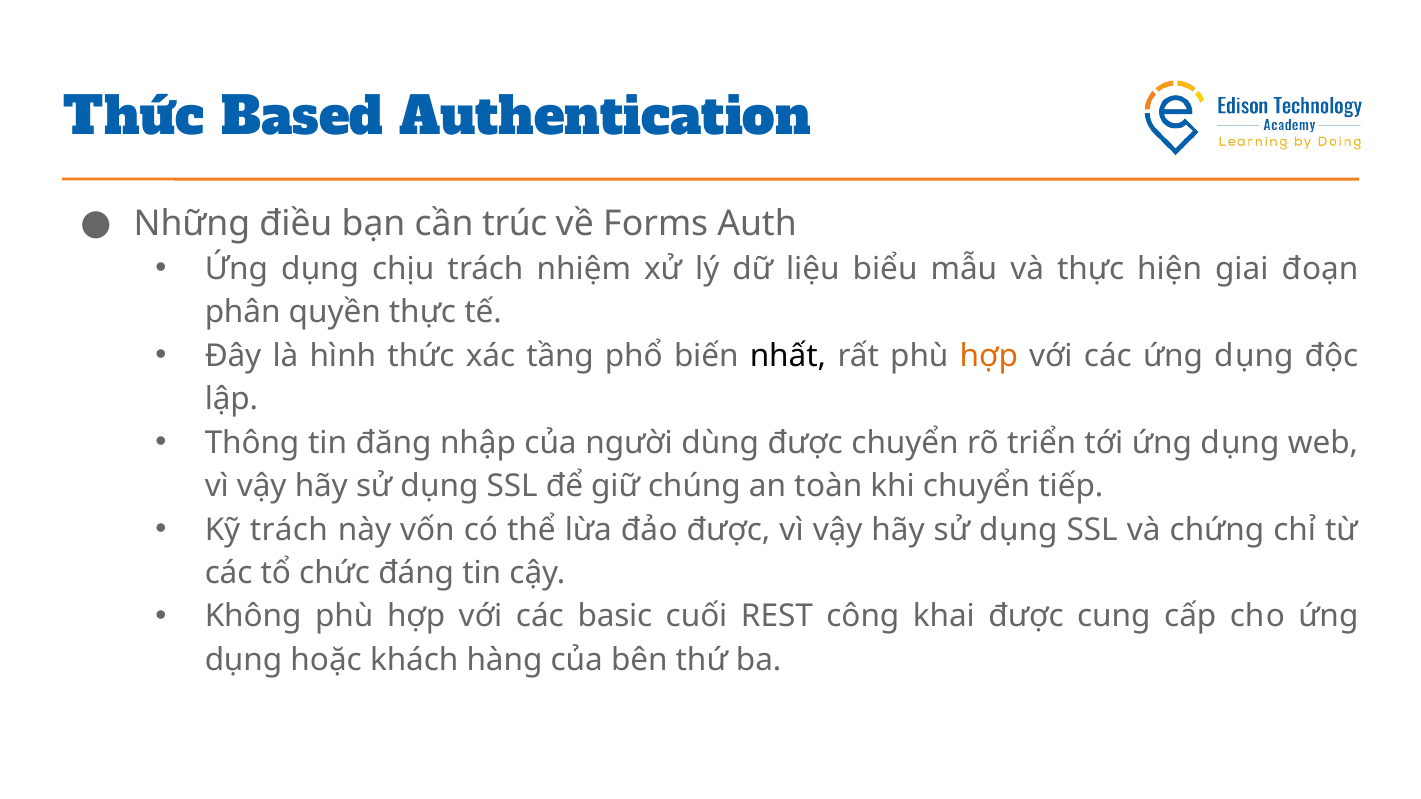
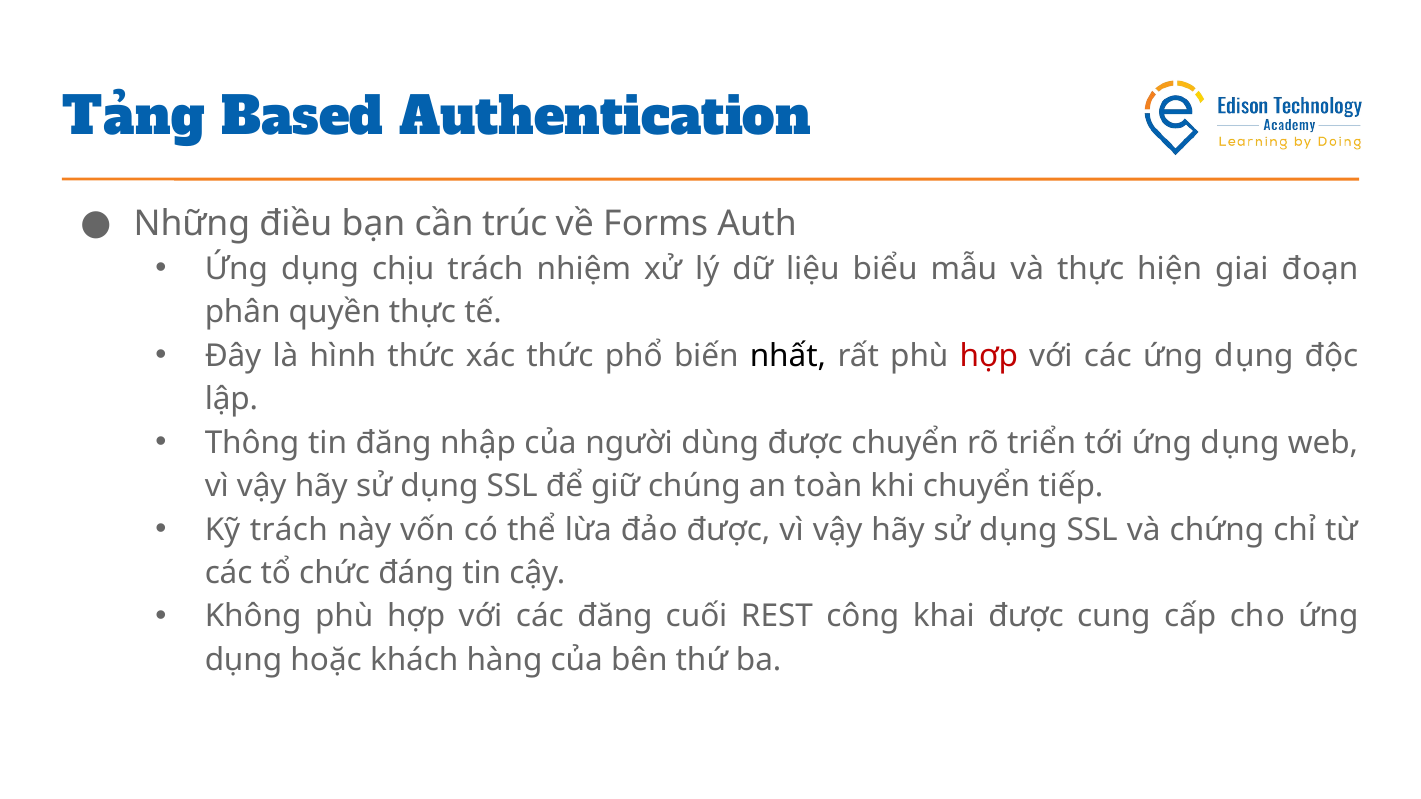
Thức: Thức -> Tảng (134, 118)
xác tầng: tầng -> thức (560, 356)
hợp colour: orange -> red (989, 356)
các basic: basic -> đăng (615, 617)
